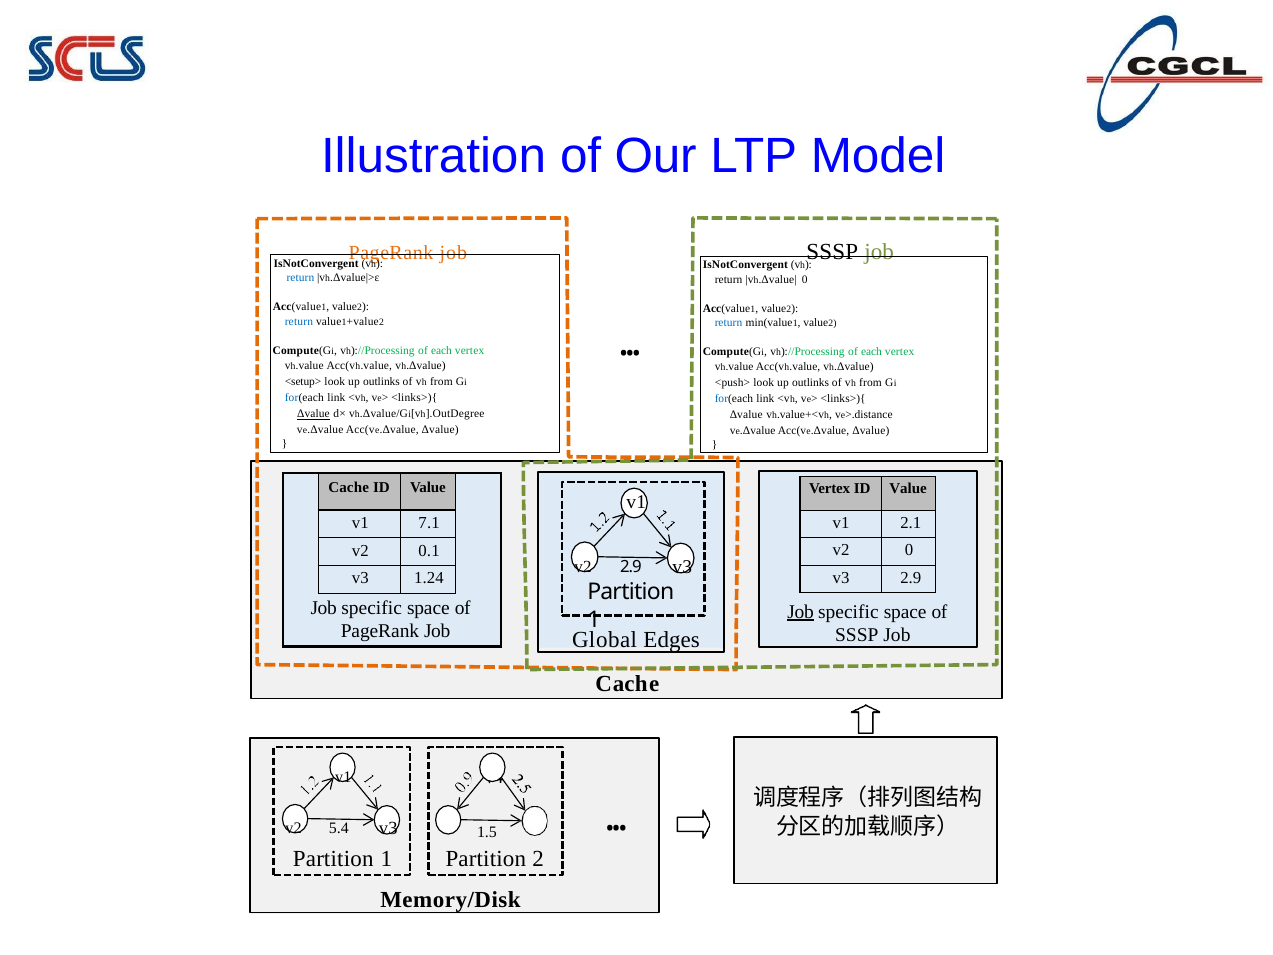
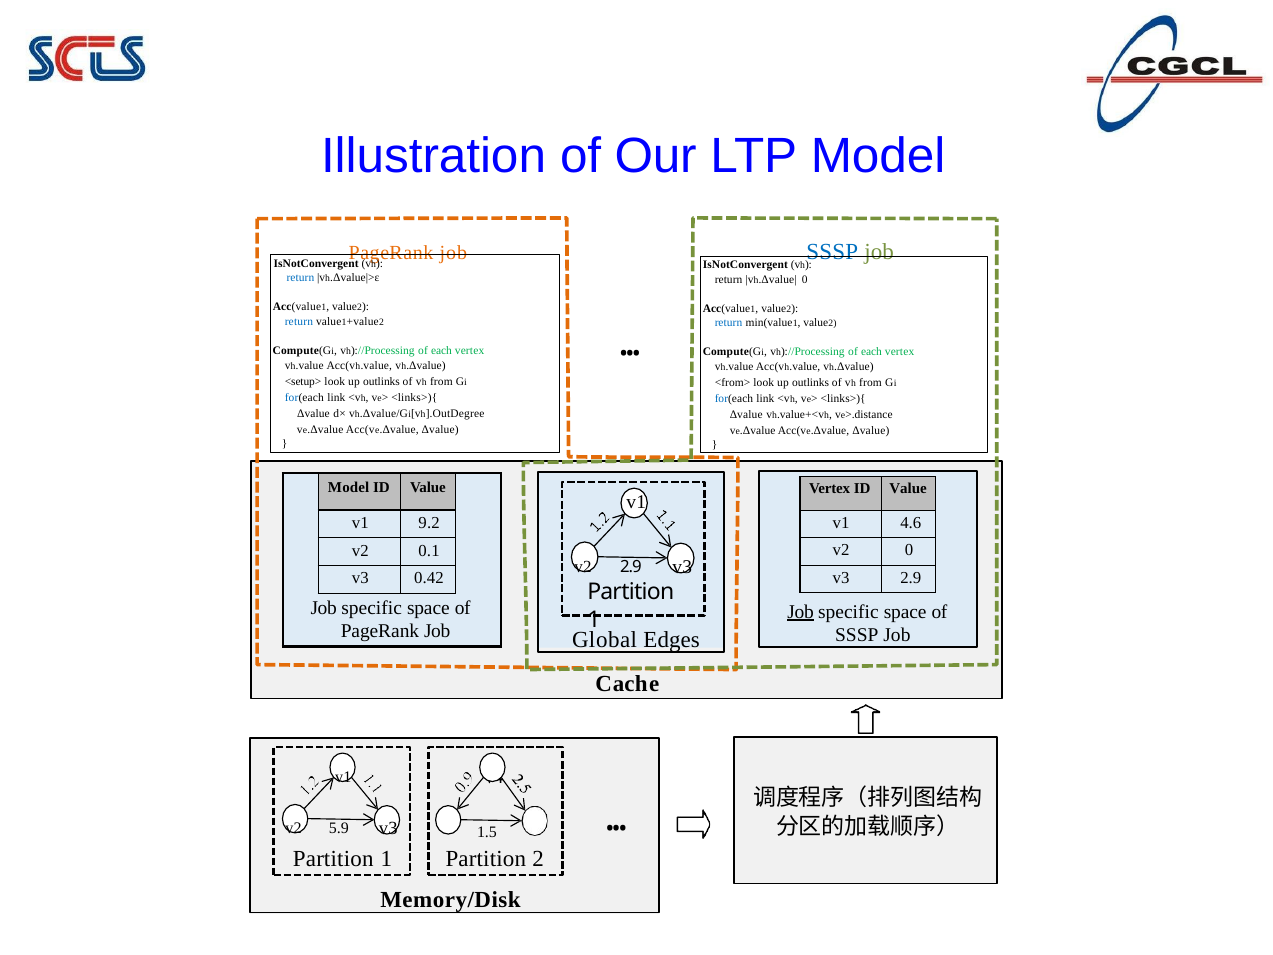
SSSP colour: black -> blue (832, 252)
<push>: <push> -> <from> (733, 383)
Δvalue underline: present -> none (313, 414)
Cache: Cache -> Model (349, 487)
7.1: 7.1 -> 9.2 (429, 523)
2.1: 2.1 -> 4.6 (911, 523)
1.24: 1.24 -> 0.42 (429, 578)
5.4: 5.4 -> 5.9 (339, 828)
